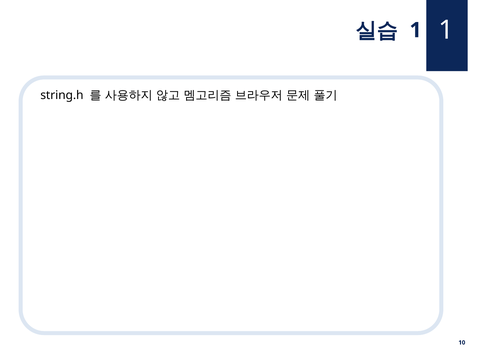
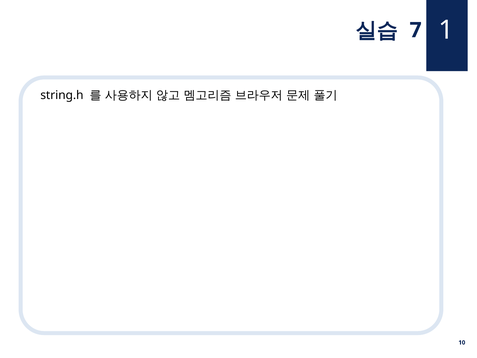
1: 1 -> 7 (416, 30)
